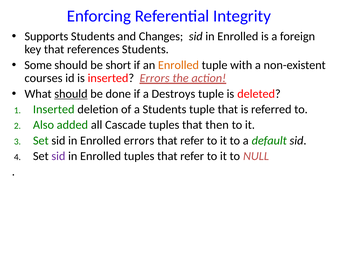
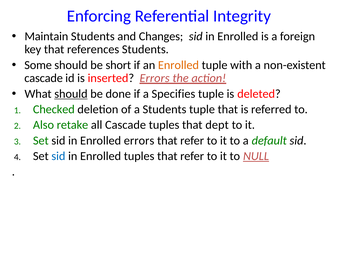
Supports: Supports -> Maintain (46, 36)
courses: courses -> cascade (44, 78)
Destroys: Destroys -> Specifies (173, 94)
Inserted: Inserted -> Checked (54, 110)
added: added -> retake (72, 125)
then: then -> dept (217, 125)
sid colour: purple -> blue (58, 156)
NULL underline: none -> present (256, 156)
